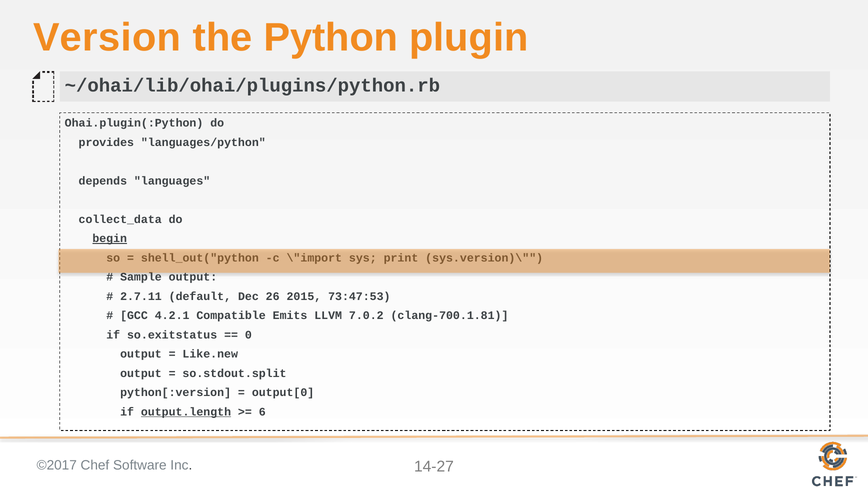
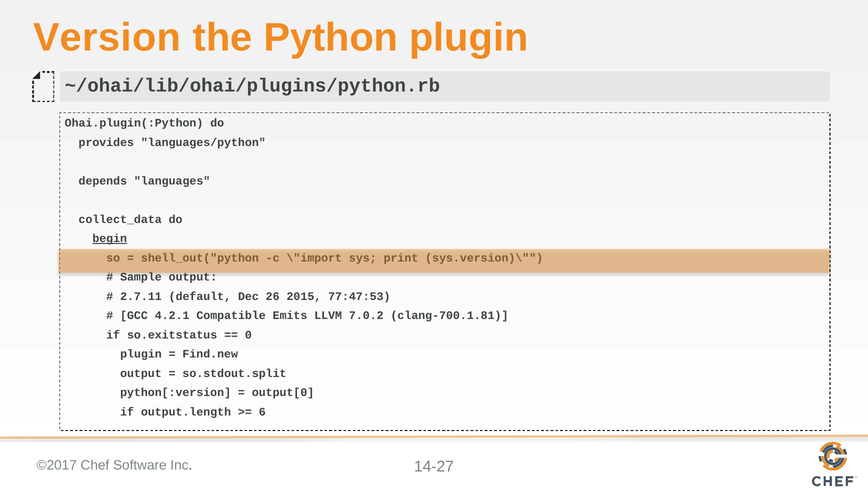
73:47:53: 73:47:53 -> 77:47:53 (359, 296)
output: output -> plugin (141, 354)
Like.new: Like.new -> Find.new (210, 354)
output.length underline: present -> none (186, 412)
